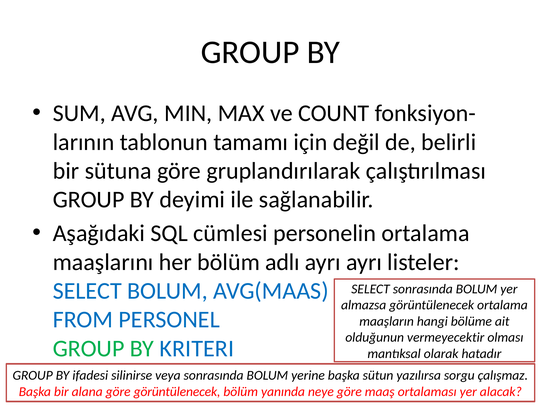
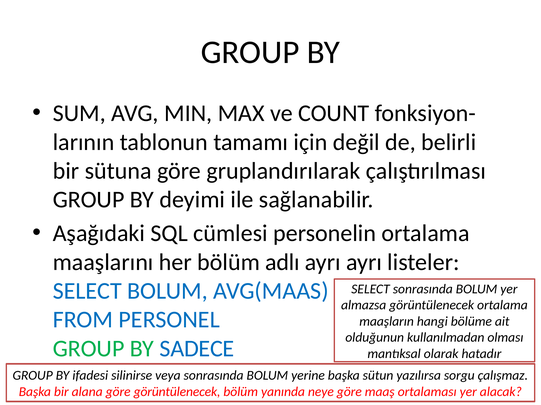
vermeyecektir: vermeyecektir -> kullanılmadan (446, 338)
KRITERI: KRITERI -> SADECE (197, 349)
